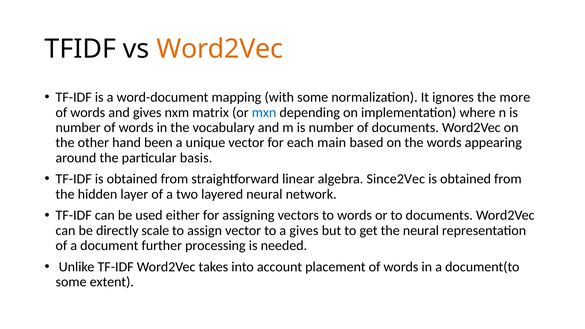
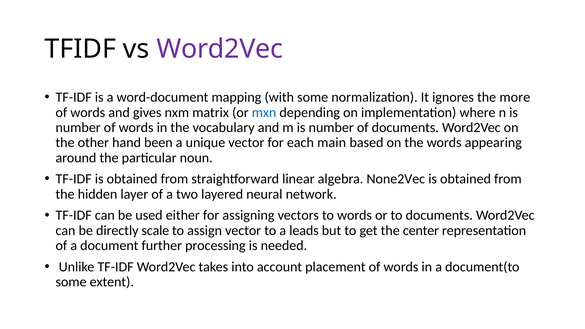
Word2Vec colour: orange -> purple (220, 49)
basis: basis -> noun (196, 158)
Since2Vec: Since2Vec -> None2Vec (396, 179)
a gives: gives -> leads (304, 231)
the neural: neural -> center (421, 231)
